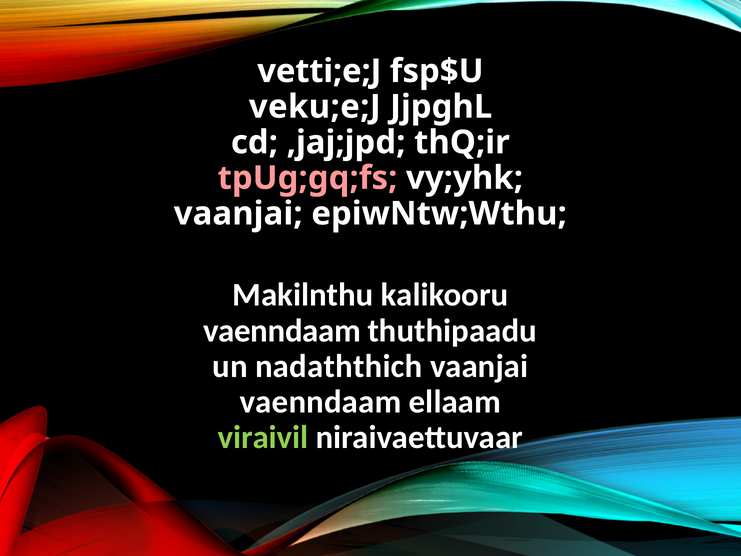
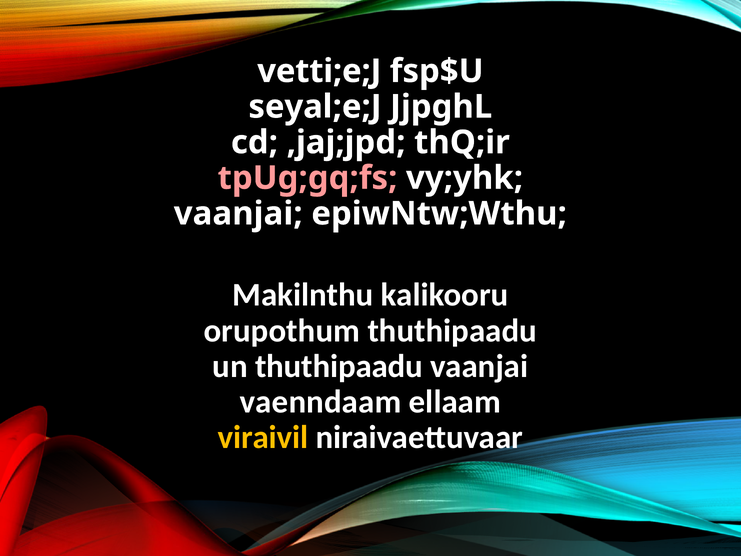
veku;e;J: veku;e;J -> seyal;e;J (315, 107)
vaenndaam: vaenndaam -> orupothum (282, 331)
un nadaththich: nadaththich -> thuthipaadu (339, 366)
viraivil colour: light green -> yellow (263, 437)
